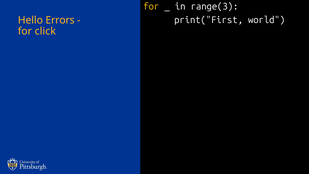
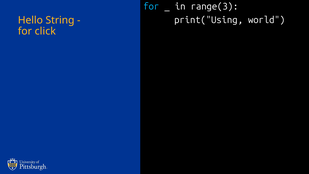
for colour: yellow -> light blue (151, 7)
print("First: print("First -> print("Using (209, 20)
Errors: Errors -> String (60, 20)
